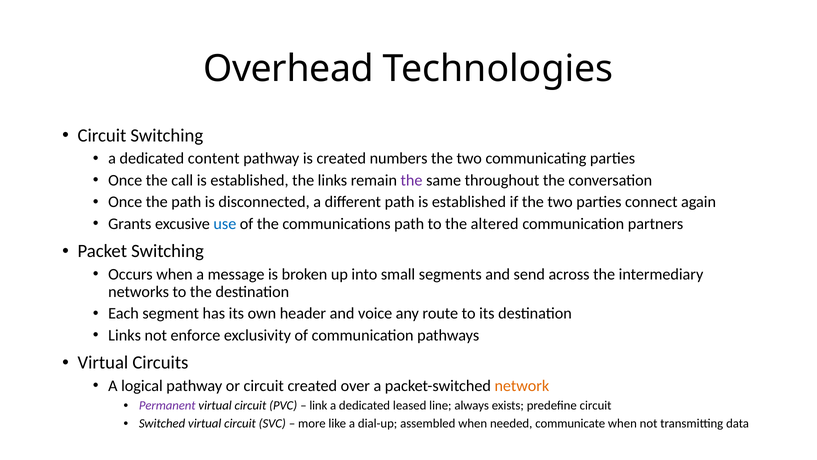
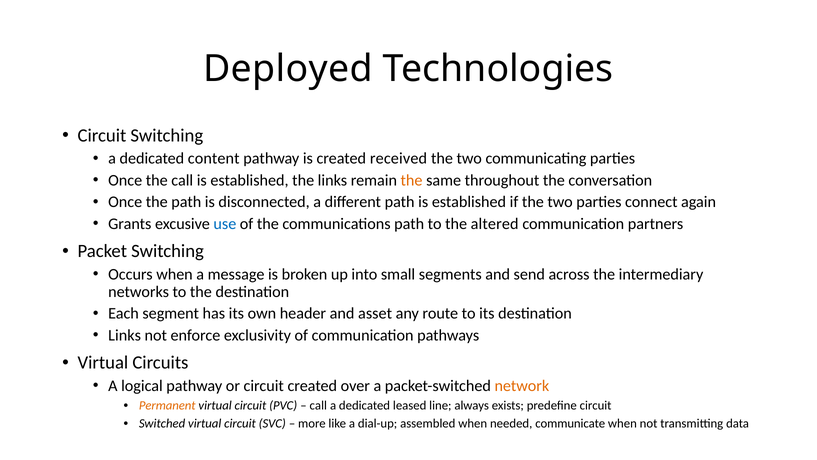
Overhead: Overhead -> Deployed (288, 69)
numbers: numbers -> received (398, 158)
the colour: purple -> orange (412, 180)
voice: voice -> asset (375, 313)
Permanent colour: purple -> orange (167, 405)
link: link -> call (318, 405)
